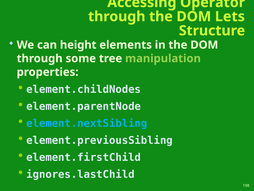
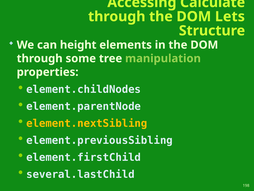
Operator: Operator -> Calculate (213, 2)
element.nextSibling colour: light blue -> yellow (87, 123)
ignores.lastChild: ignores.lastChild -> several.lastChild (80, 174)
